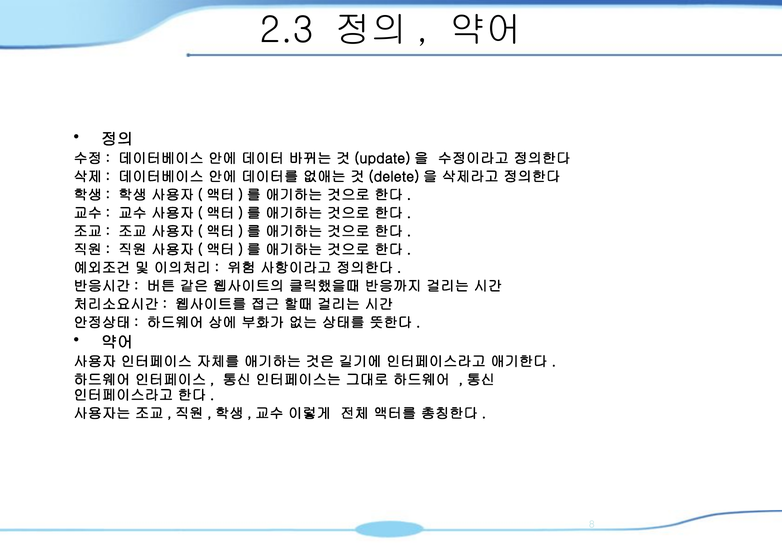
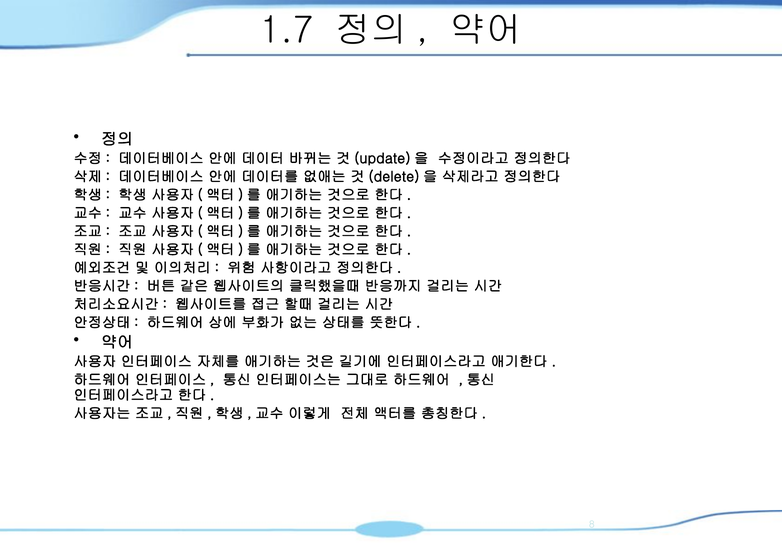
2.3: 2.3 -> 1.7 (287, 30)
